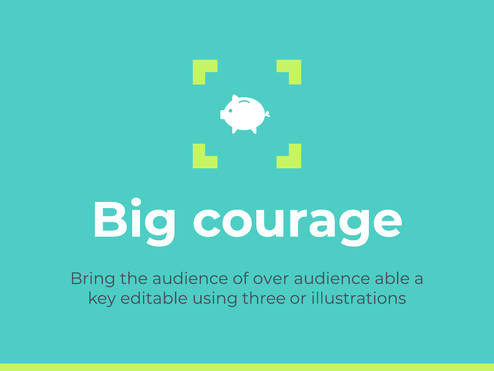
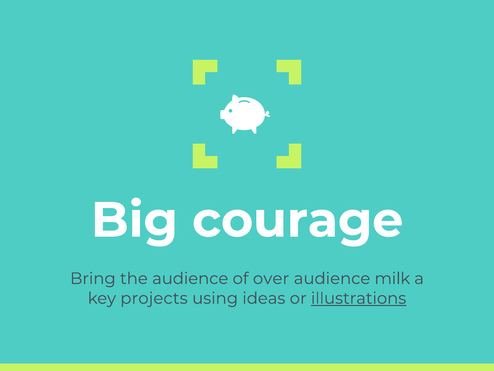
able: able -> milk (392, 278)
editable: editable -> projects (154, 298)
three: three -> ideas (264, 298)
illustrations underline: none -> present (359, 298)
